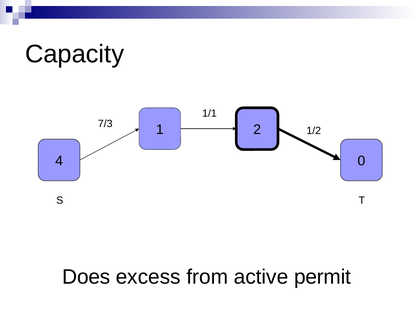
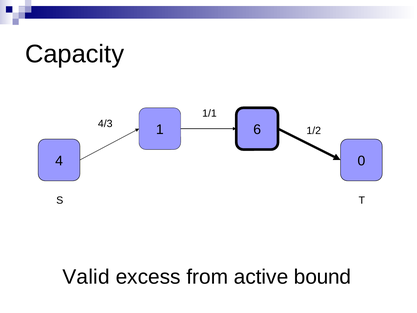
7/3: 7/3 -> 4/3 (105, 124)
2: 2 -> 6 (257, 130)
Does: Does -> Valid (86, 277)
permit: permit -> bound (323, 277)
